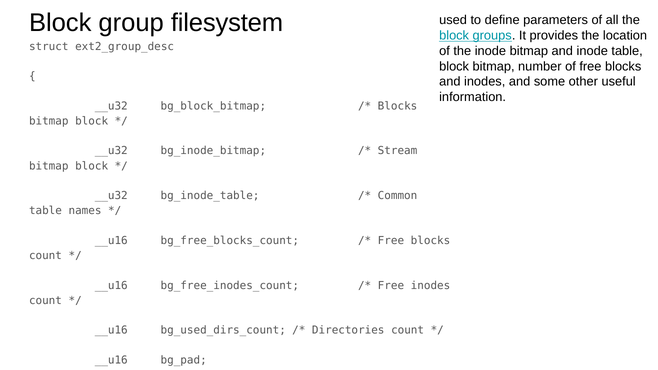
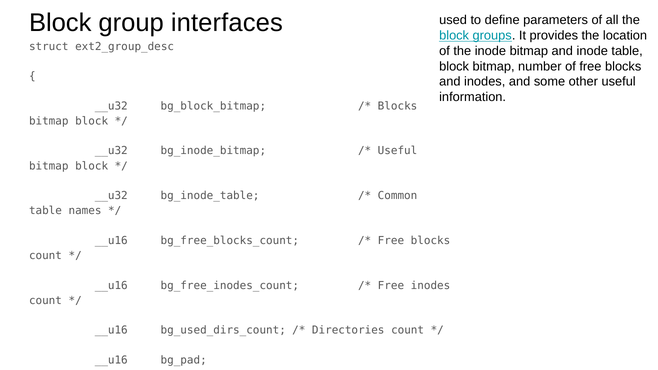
filesystem: filesystem -> interfaces (227, 23)
Stream: Stream -> Useful (398, 151)
